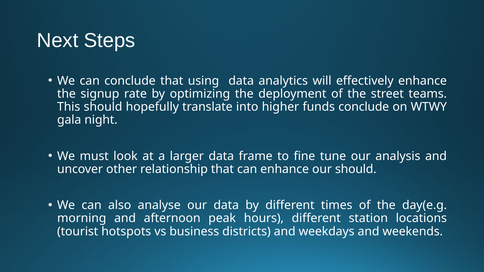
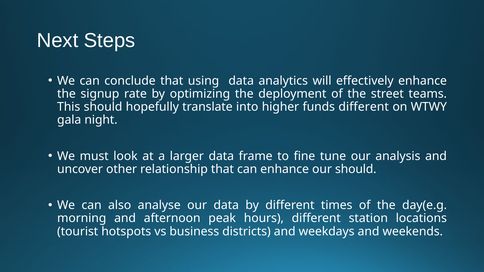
funds conclude: conclude -> different (364, 107)
